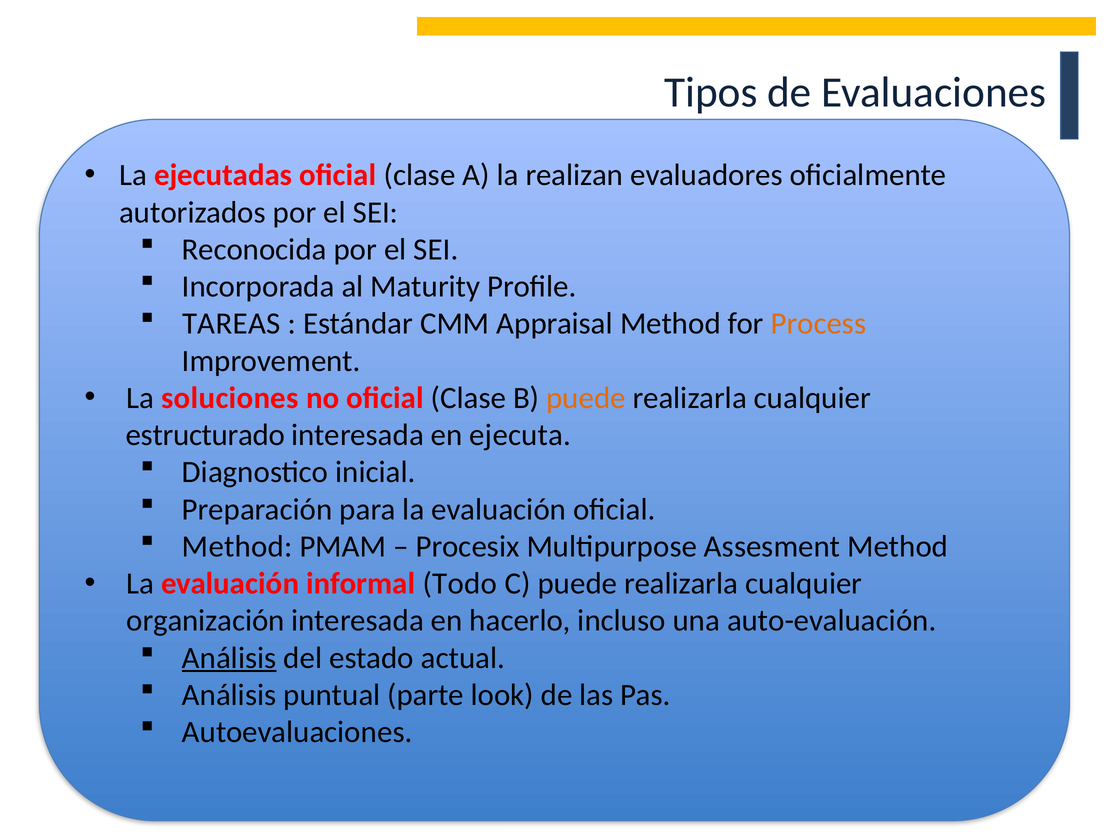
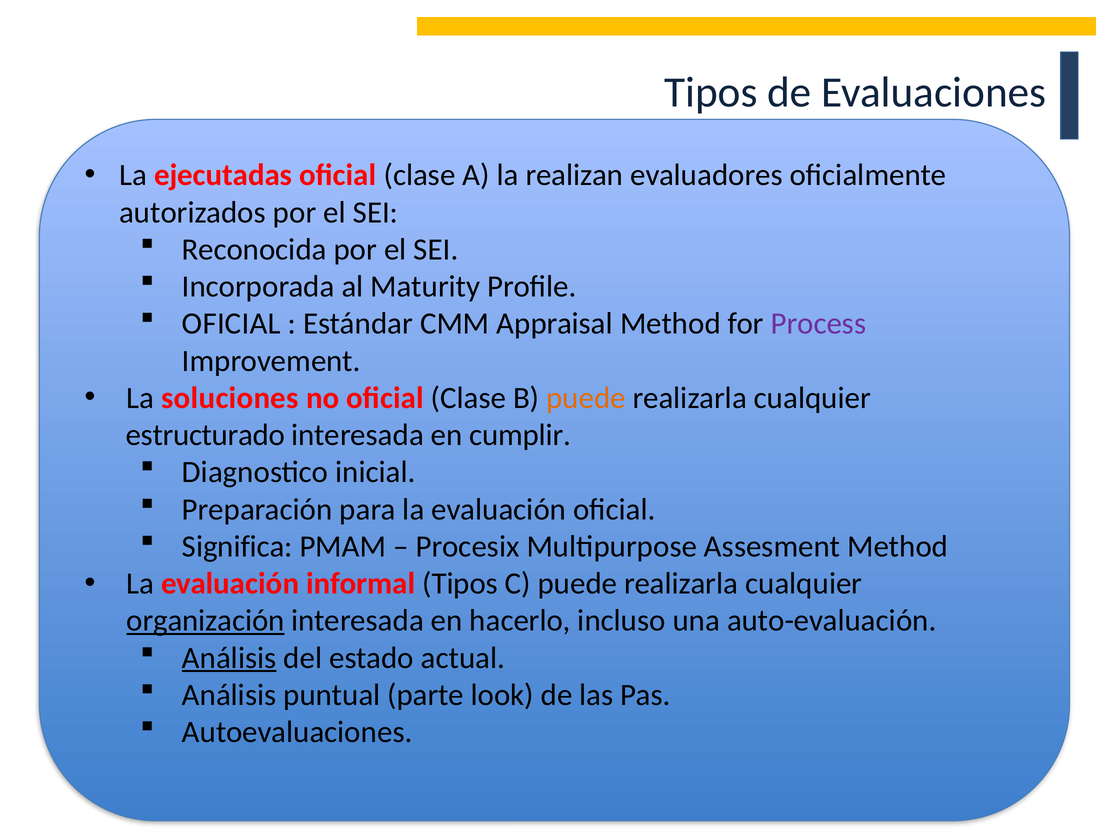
TAREAS: TAREAS -> OFICIAL (231, 324)
Process colour: orange -> purple (818, 324)
ejecuta: ejecuta -> cumplir (520, 435)
Method: Method -> Significa (237, 546)
informal Todo: Todo -> Tipos (460, 583)
organización underline: none -> present (205, 621)
